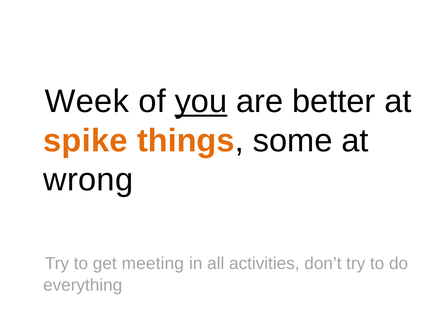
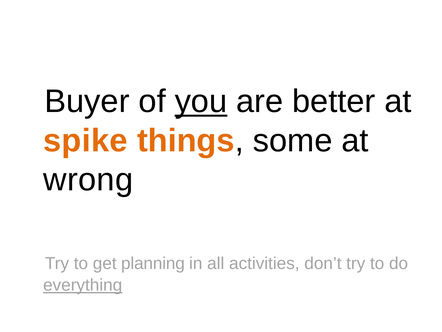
Week: Week -> Buyer (87, 101)
meeting: meeting -> planning (153, 263)
everything underline: none -> present (83, 285)
